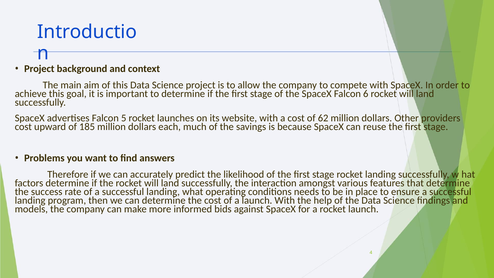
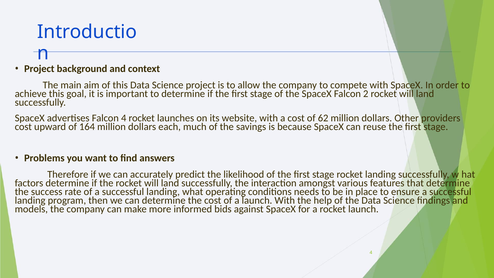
6: 6 -> 2 (366, 94)
Falcon 5: 5 -> 4 (124, 118)
185: 185 -> 164 (87, 127)
